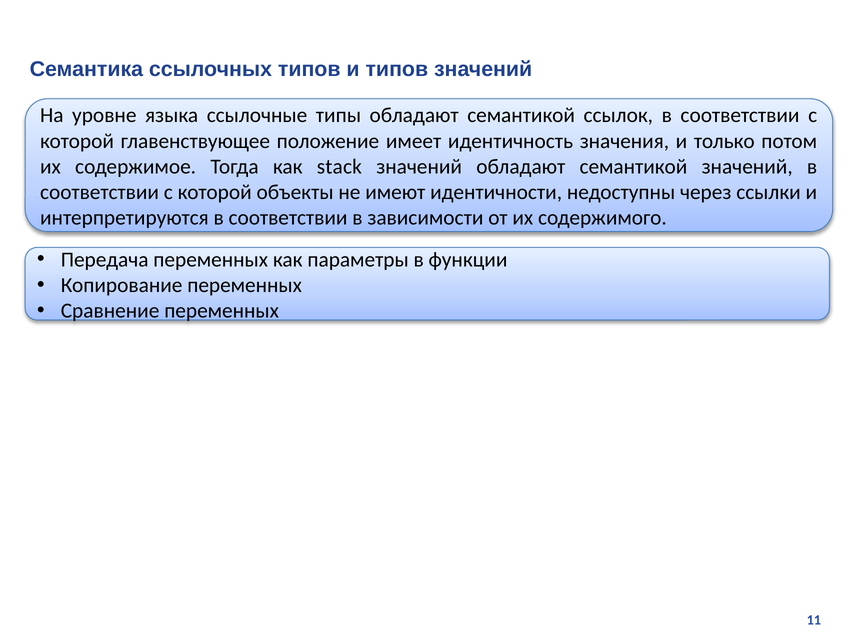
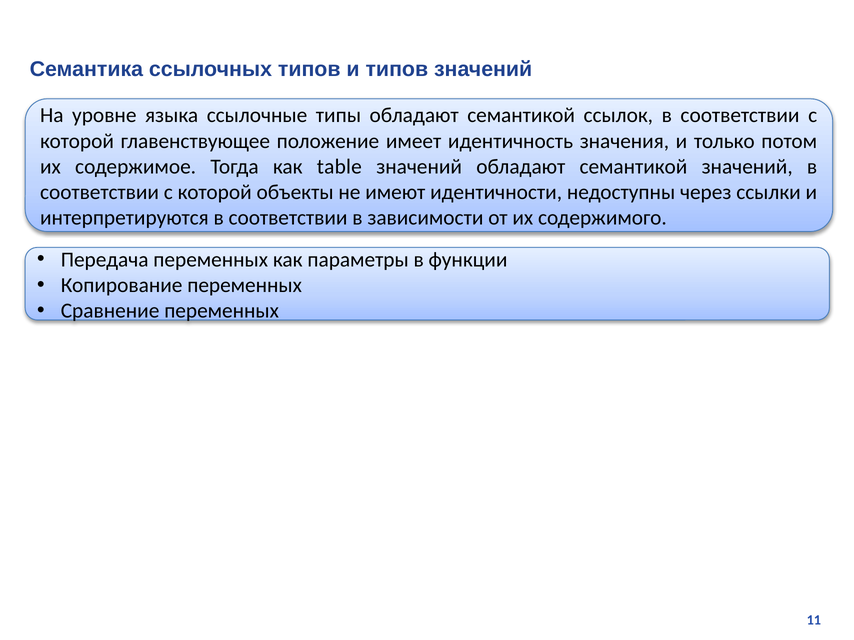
stack: stack -> table (339, 167)
